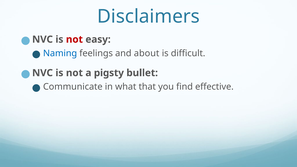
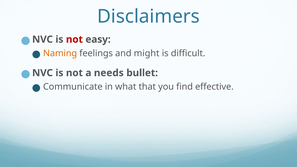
Naming colour: blue -> orange (60, 53)
about: about -> might (147, 53)
pigsty: pigsty -> needs (109, 73)
